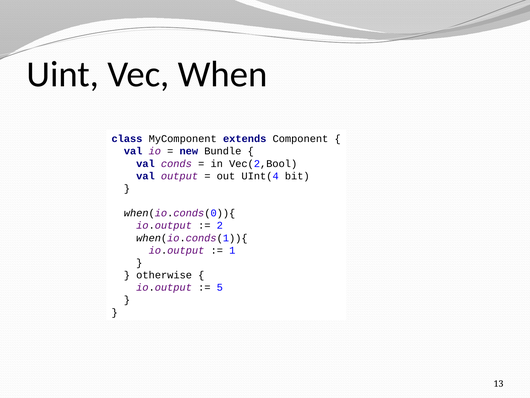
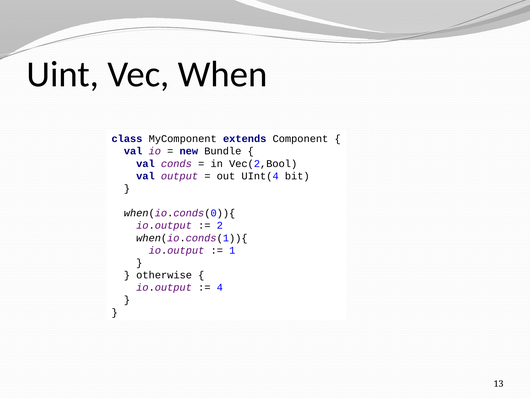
5: 5 -> 4 (220, 287)
